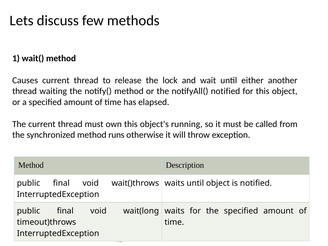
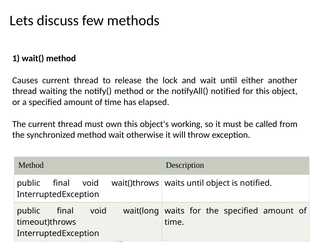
running: running -> working (187, 124)
method runs: runs -> wait (116, 135)
